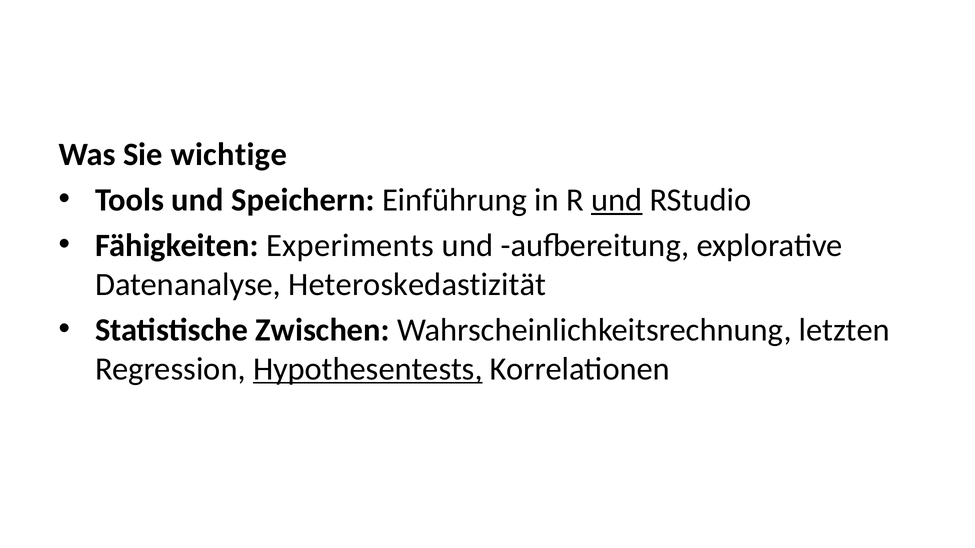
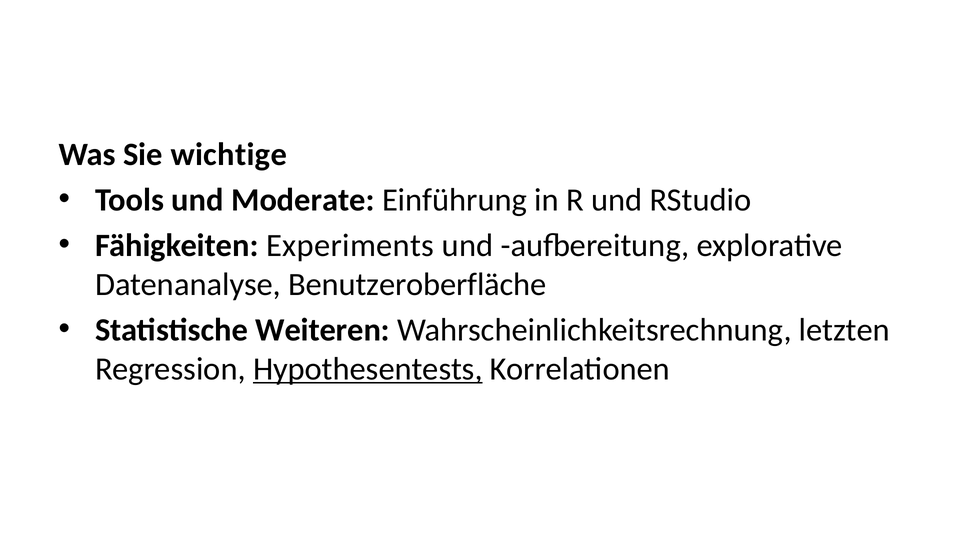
Speichern: Speichern -> Moderate (303, 200)
und underline: present -> none (617, 200)
Heteroskedastizität: Heteroskedastizität -> Benutzeroberfläche (417, 285)
Zwischen: Zwischen -> Weiteren (323, 330)
